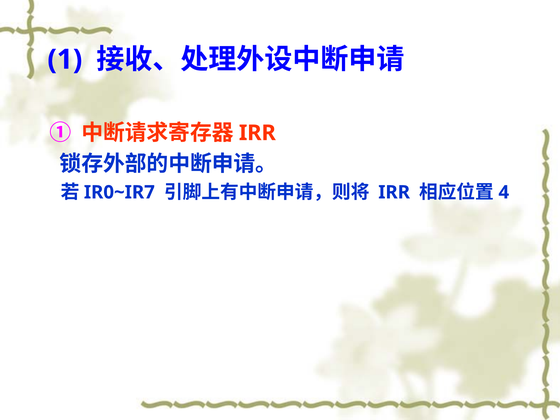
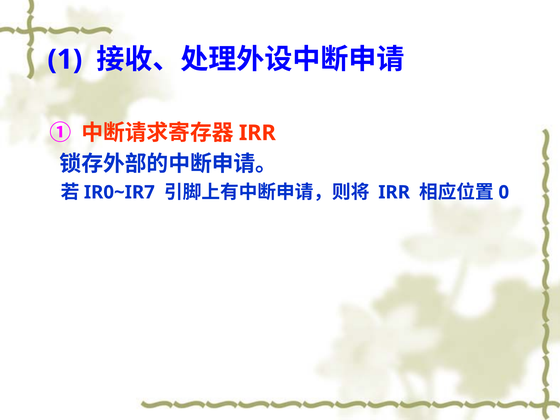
4: 4 -> 0 (504, 192)
